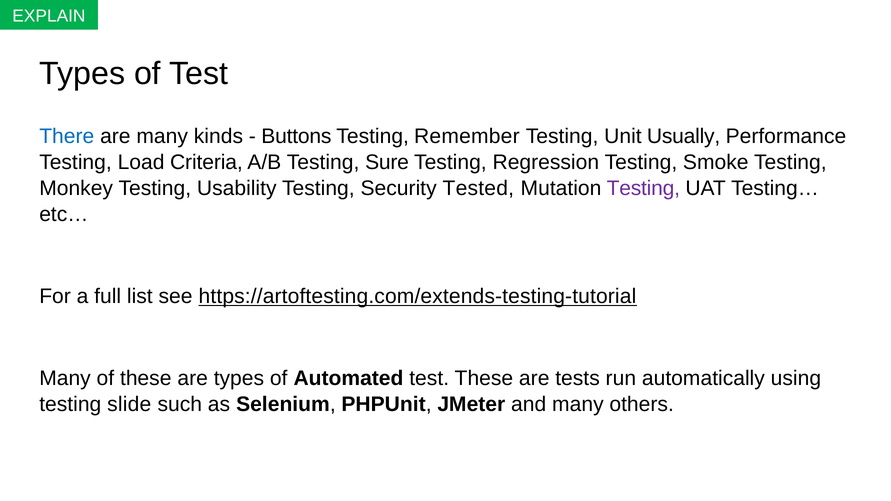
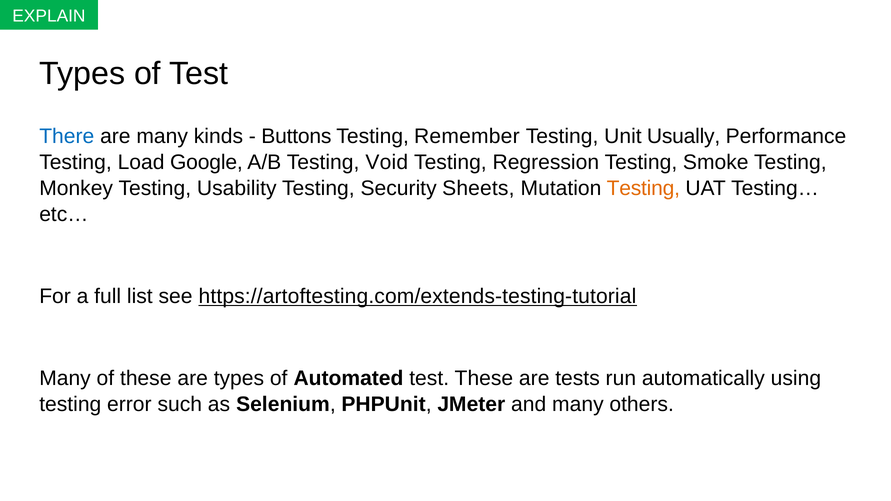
Criteria: Criteria -> Google (206, 162)
Sure: Sure -> Void (387, 162)
Tested: Tested -> Sheets (478, 188)
Testing colour: purple -> orange (643, 188)
slide: slide -> error (129, 404)
